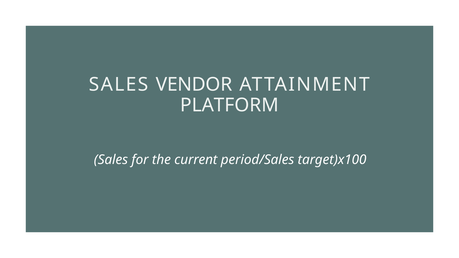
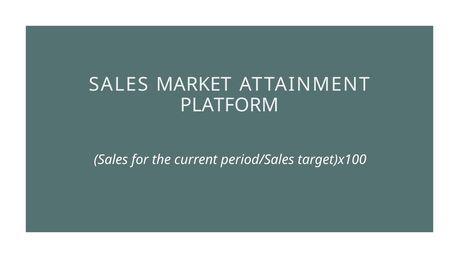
VENDOR: VENDOR -> MARKET (194, 85)
